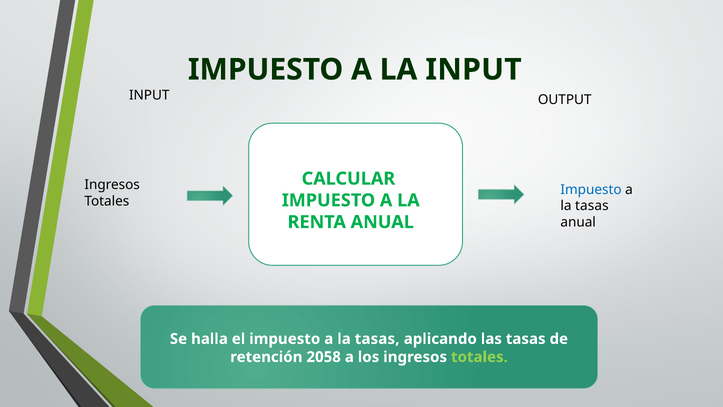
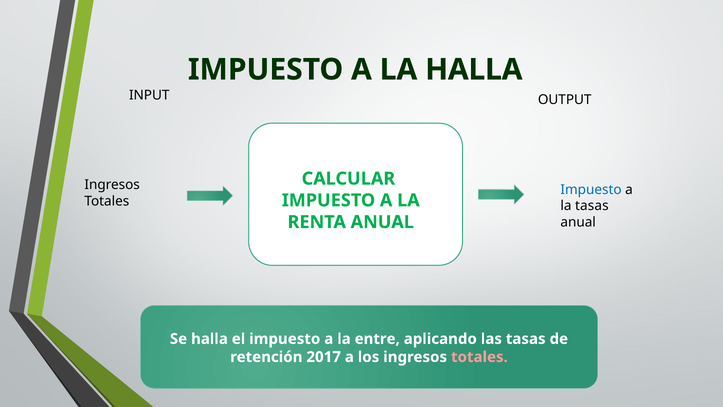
LA INPUT: INPUT -> HALLA (474, 70)
tasas: tasas -> entre (377, 339)
2058: 2058 -> 2017 (324, 357)
totales colour: light green -> pink (479, 357)
